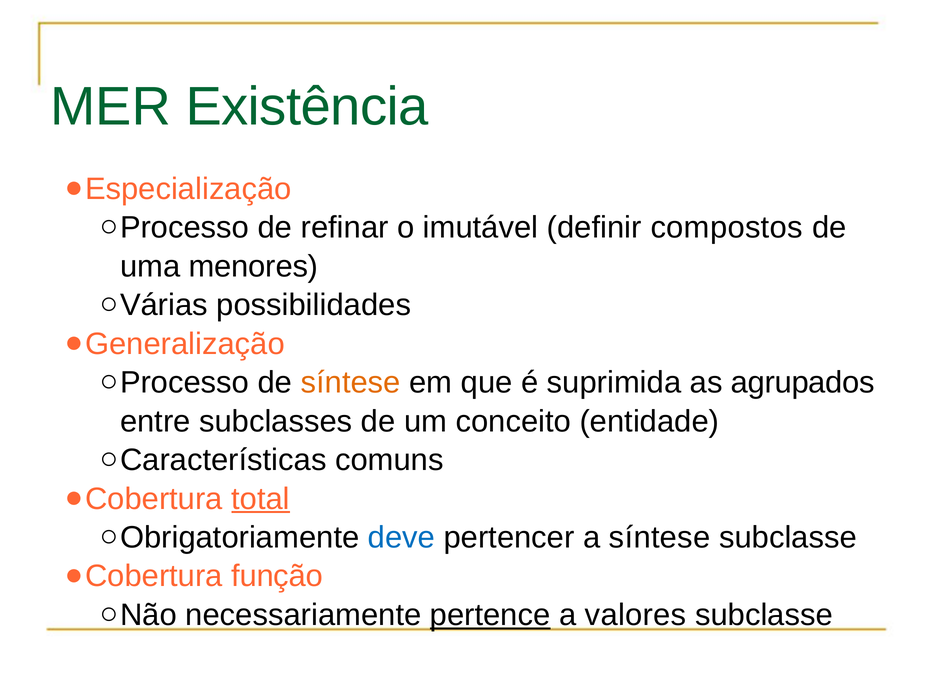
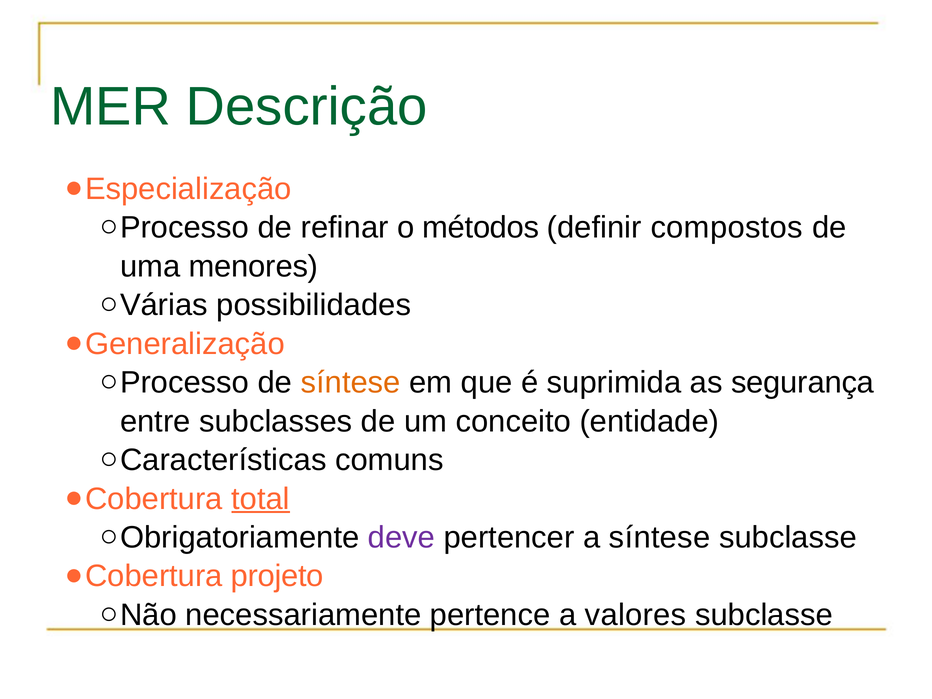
Existência: Existência -> Descrição (307, 107)
imutável: imutável -> métodos (481, 228)
agrupados: agrupados -> segurança (803, 383)
deve colour: blue -> purple (401, 538)
função: função -> projeto (277, 576)
pertence underline: present -> none (490, 615)
